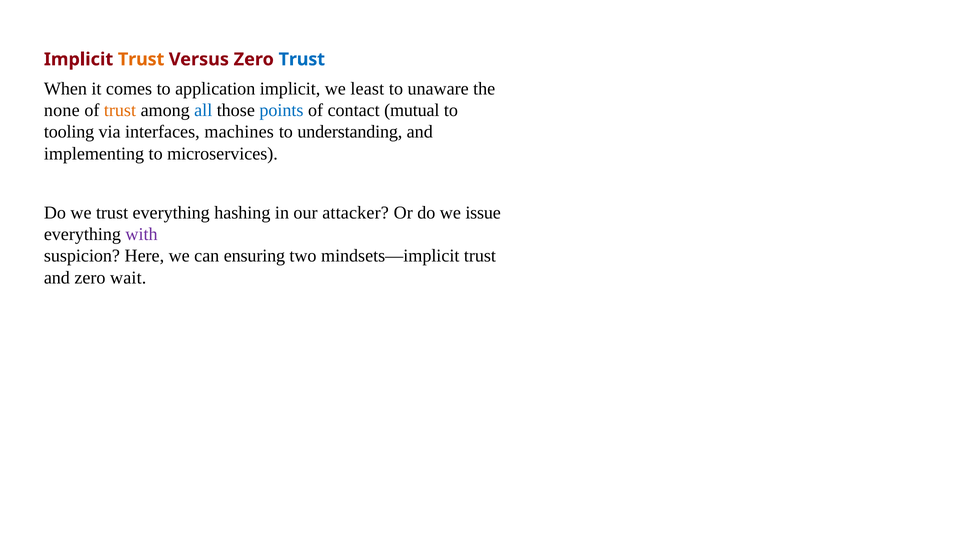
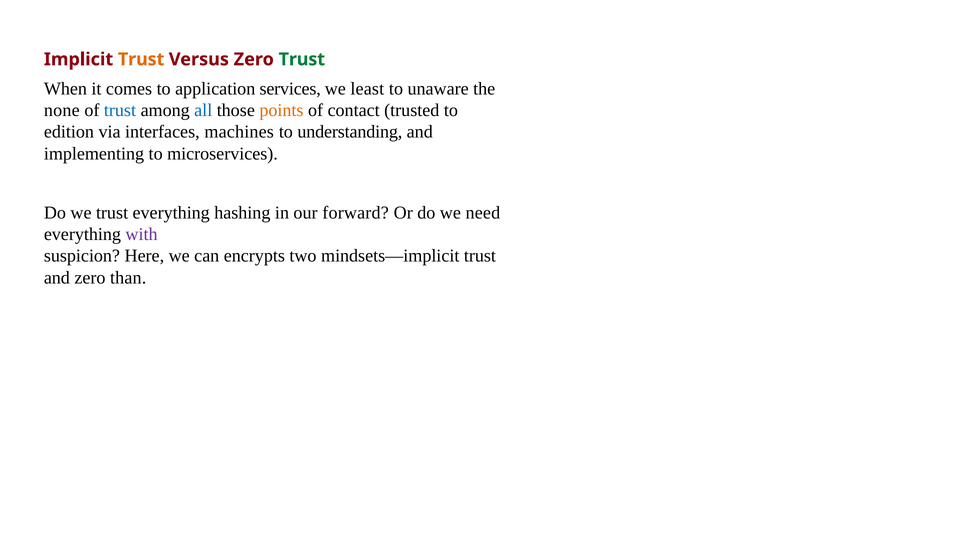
Trust colour: blue -> green (302, 59)
application implicit: implicit -> services (290, 89)
trust colour: orange -> blue (120, 110)
points colour: blue -> orange (281, 110)
mutual: mutual -> trusted (412, 110)
tooling: tooling -> edition (69, 132)
attacker: attacker -> forward (356, 213)
issue: issue -> need (483, 213)
ensuring: ensuring -> encrypts (254, 256)
wait: wait -> than (128, 278)
